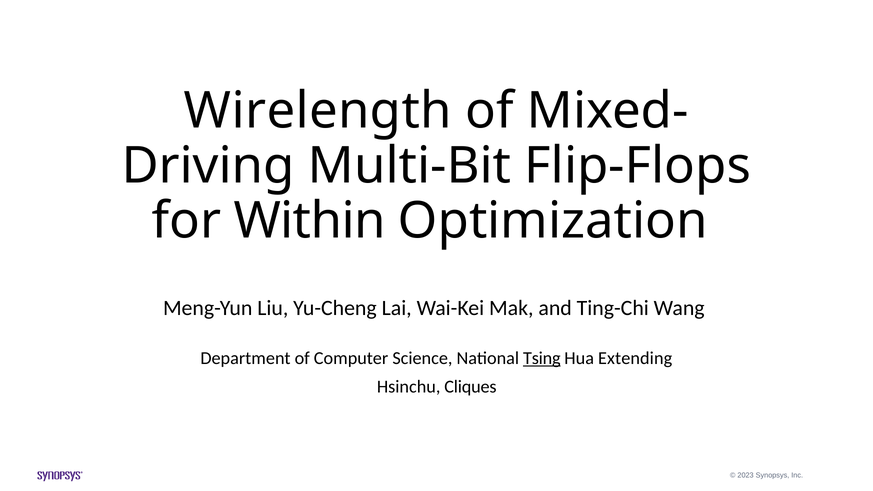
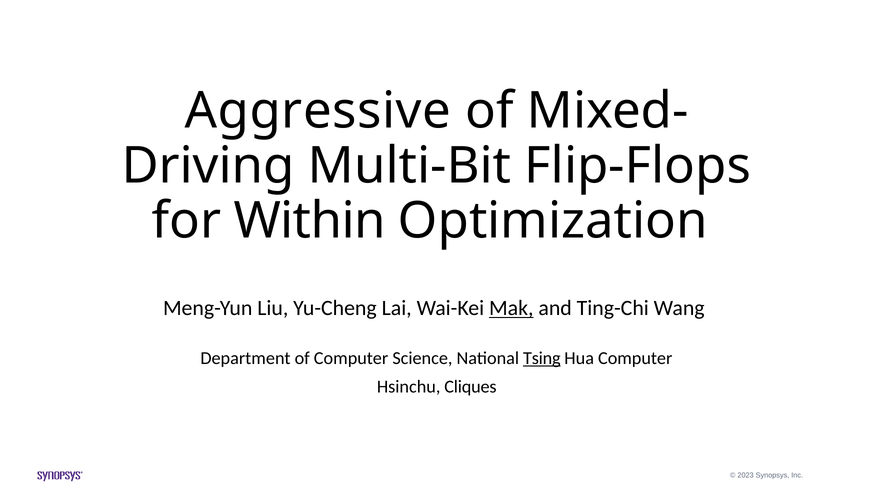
Wirelength: Wirelength -> Aggressive (318, 111)
Mak underline: none -> present (511, 308)
Hua Extending: Extending -> Computer (635, 358)
